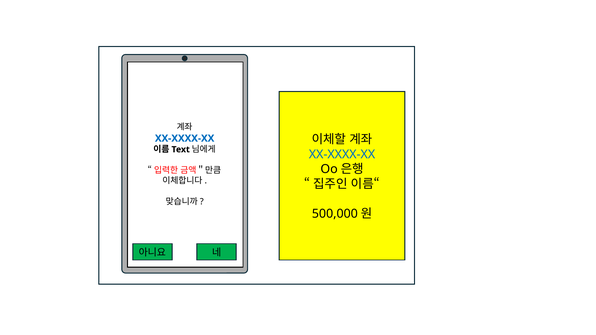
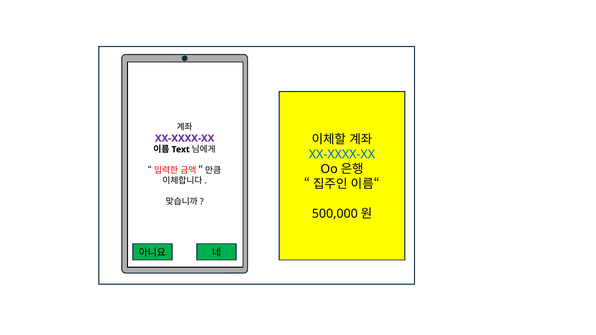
XX-XXXX-XX colour: blue -> purple (185, 138)
